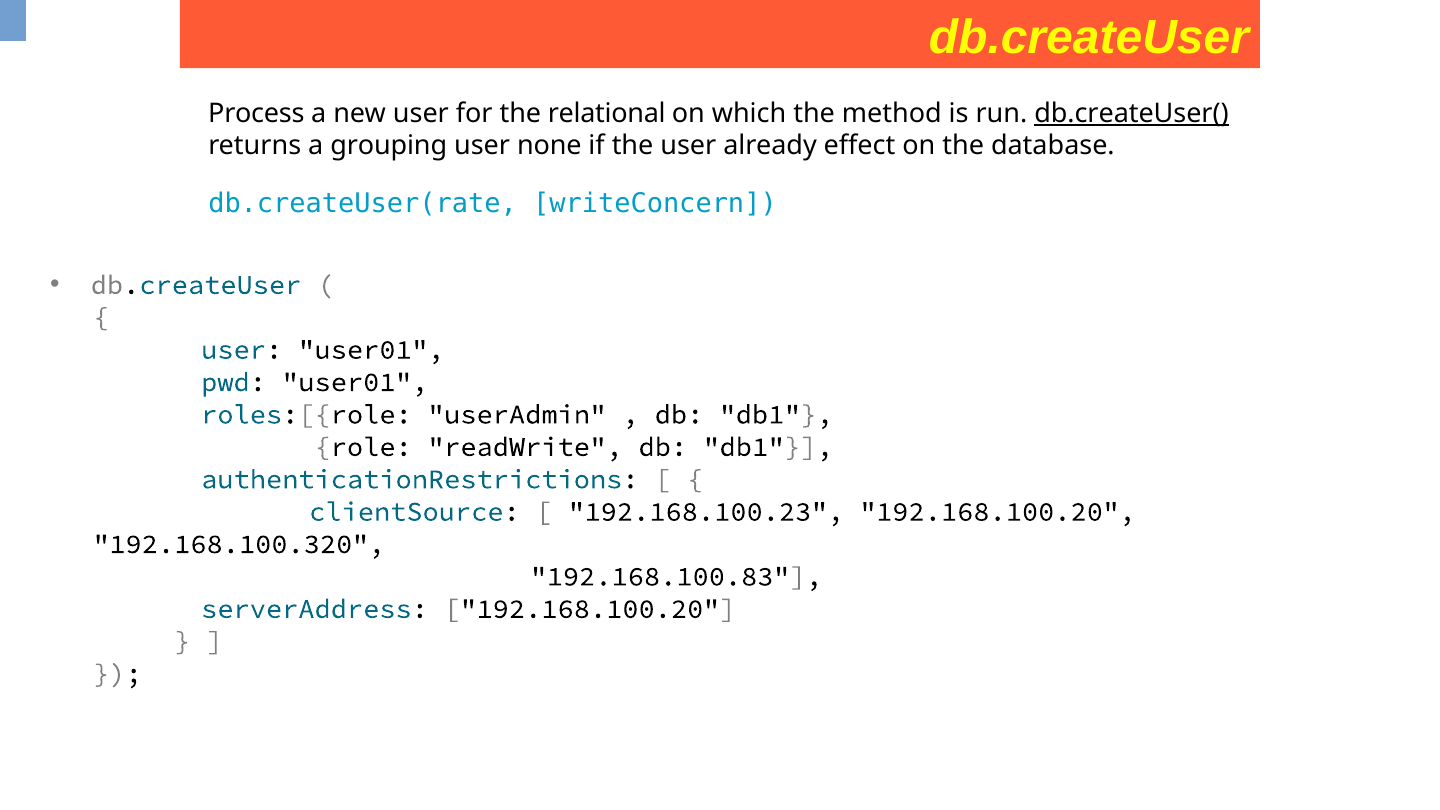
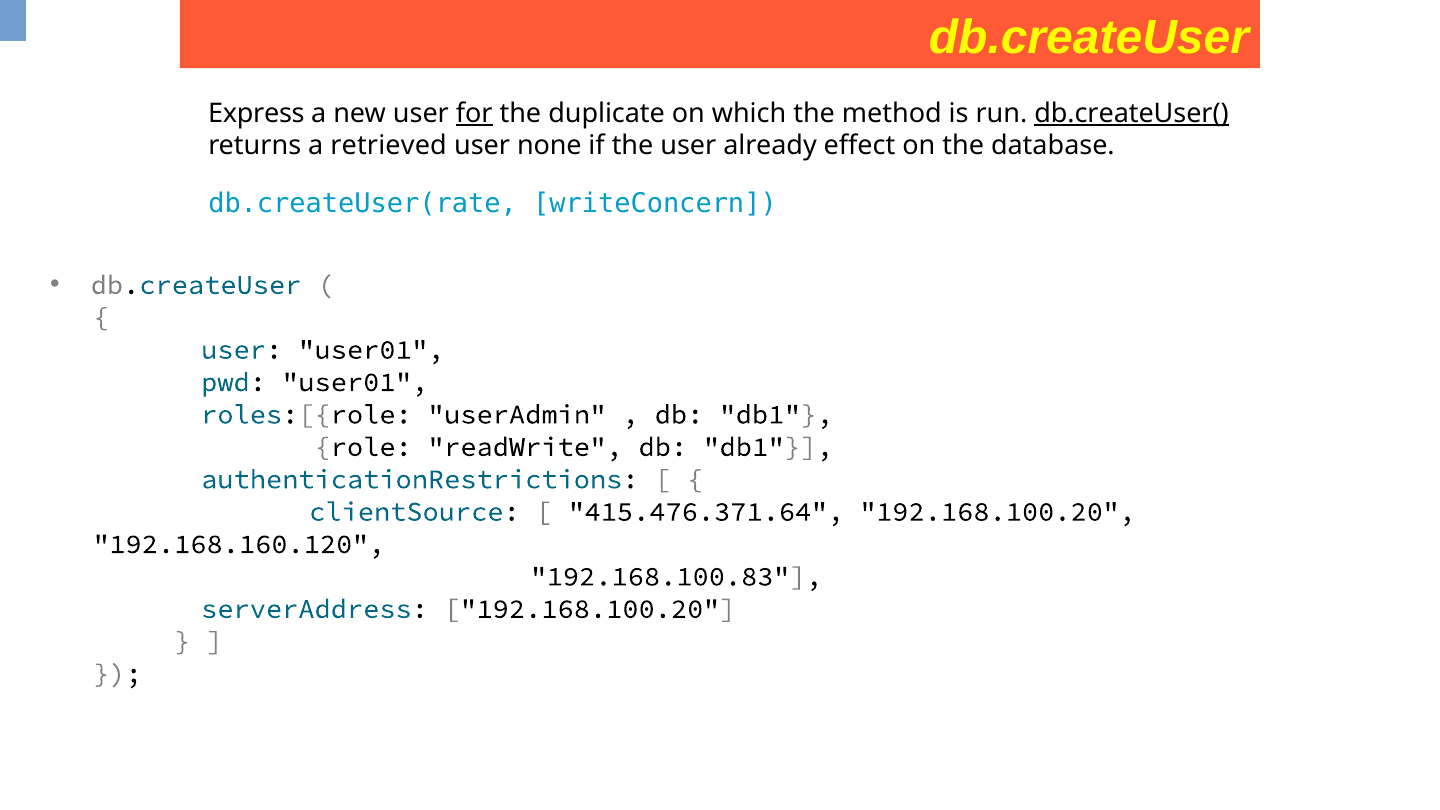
Process: Process -> Express (256, 113)
for underline: none -> present (474, 113)
relational: relational -> duplicate (607, 113)
grouping: grouping -> retrieved (389, 146)
192.168.100.23: 192.168.100.23 -> 415.476.371.64 (706, 512)
192.168.100.320: 192.168.100.320 -> 192.168.160.120 (239, 544)
